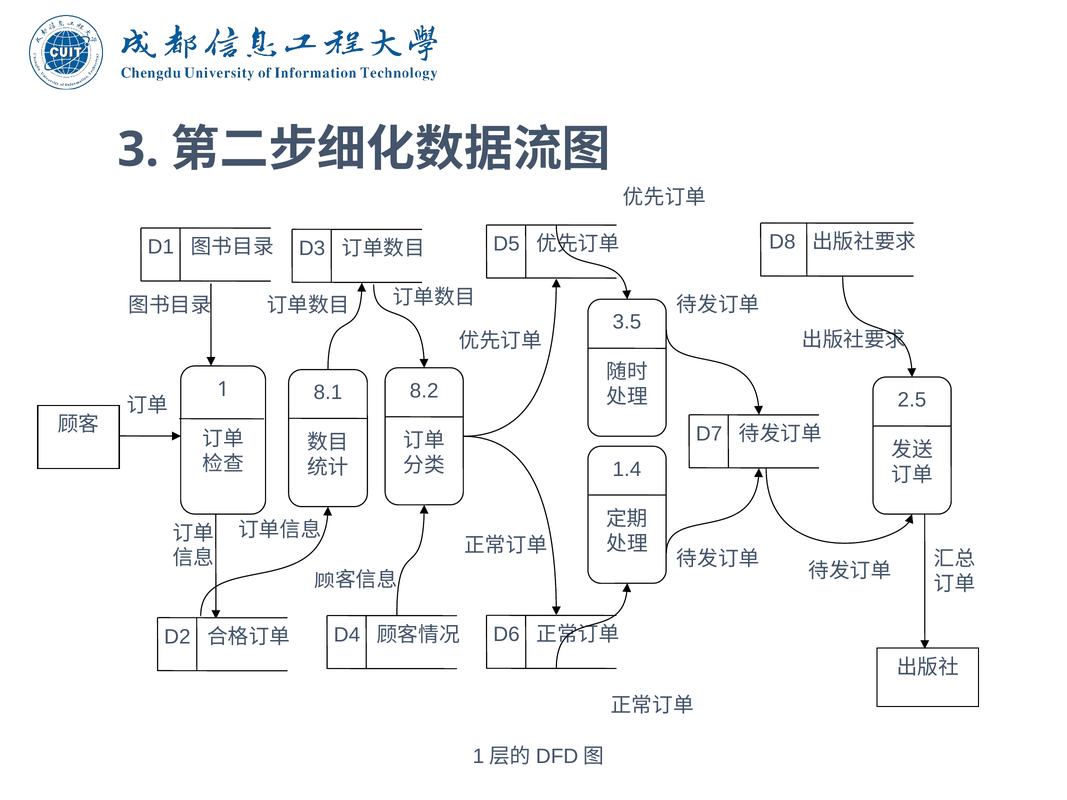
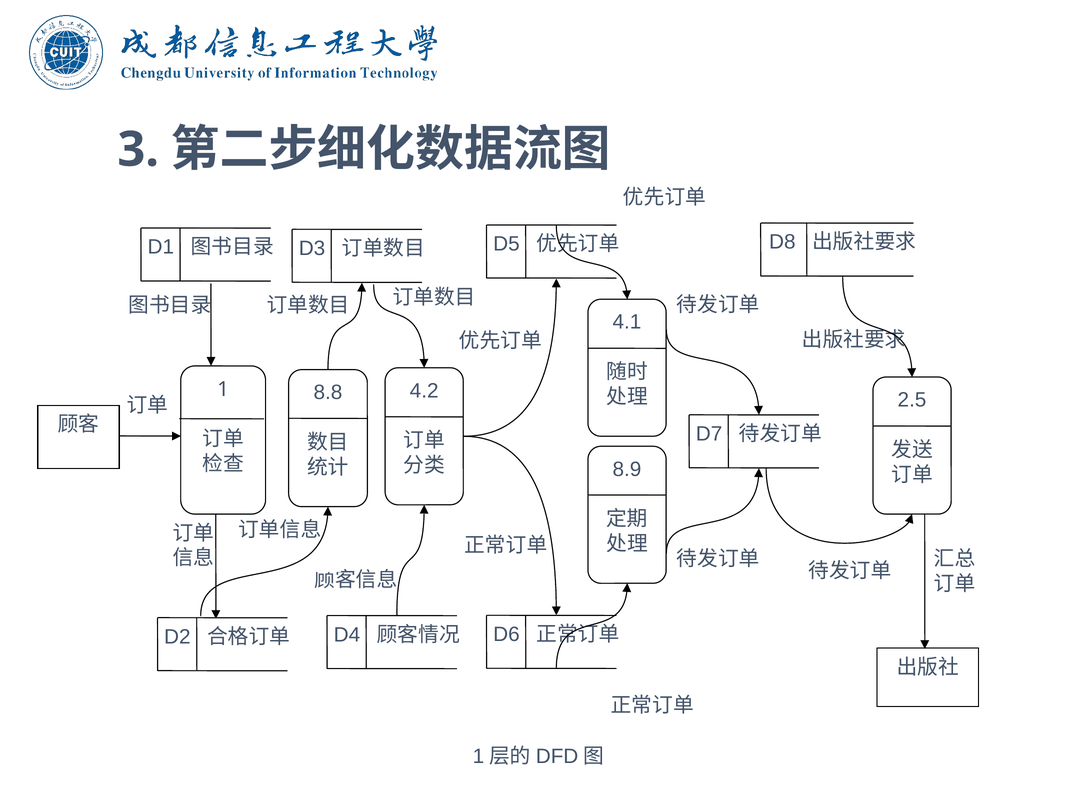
3.5: 3.5 -> 4.1 (627, 322)
8.2: 8.2 -> 4.2 (424, 391)
8.1: 8.1 -> 8.8 (328, 393)
1.4: 1.4 -> 8.9 (627, 469)
